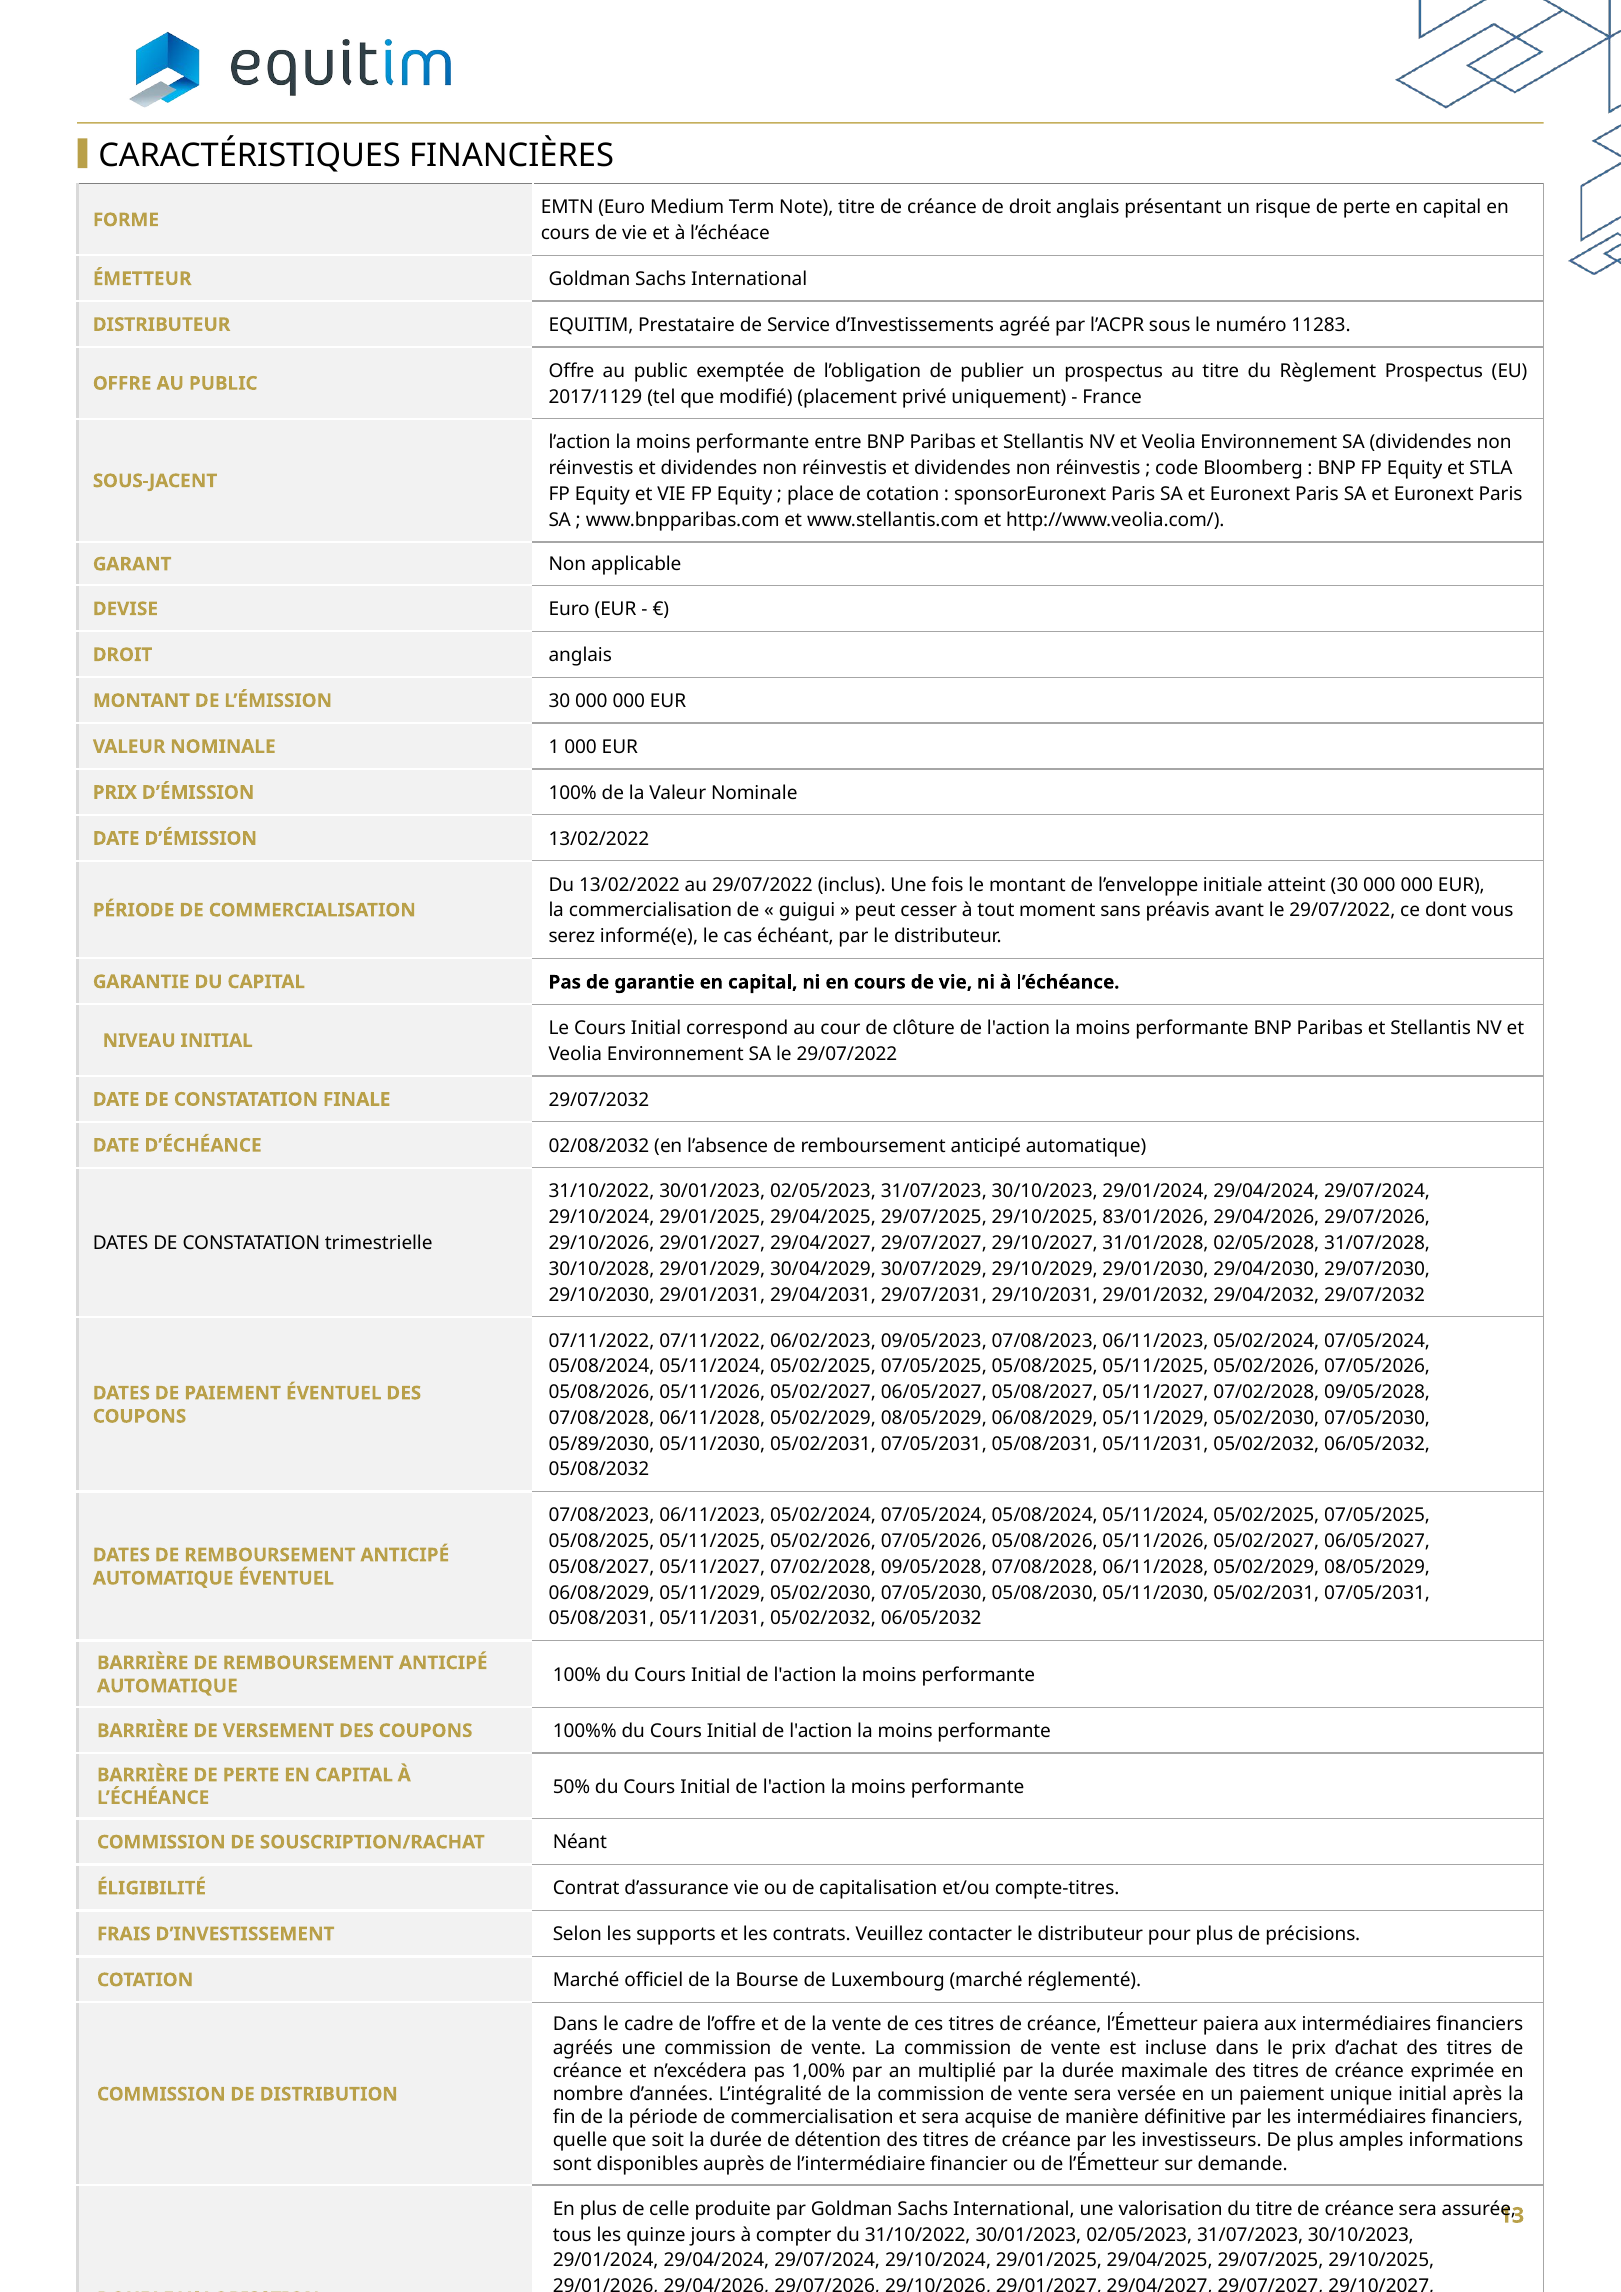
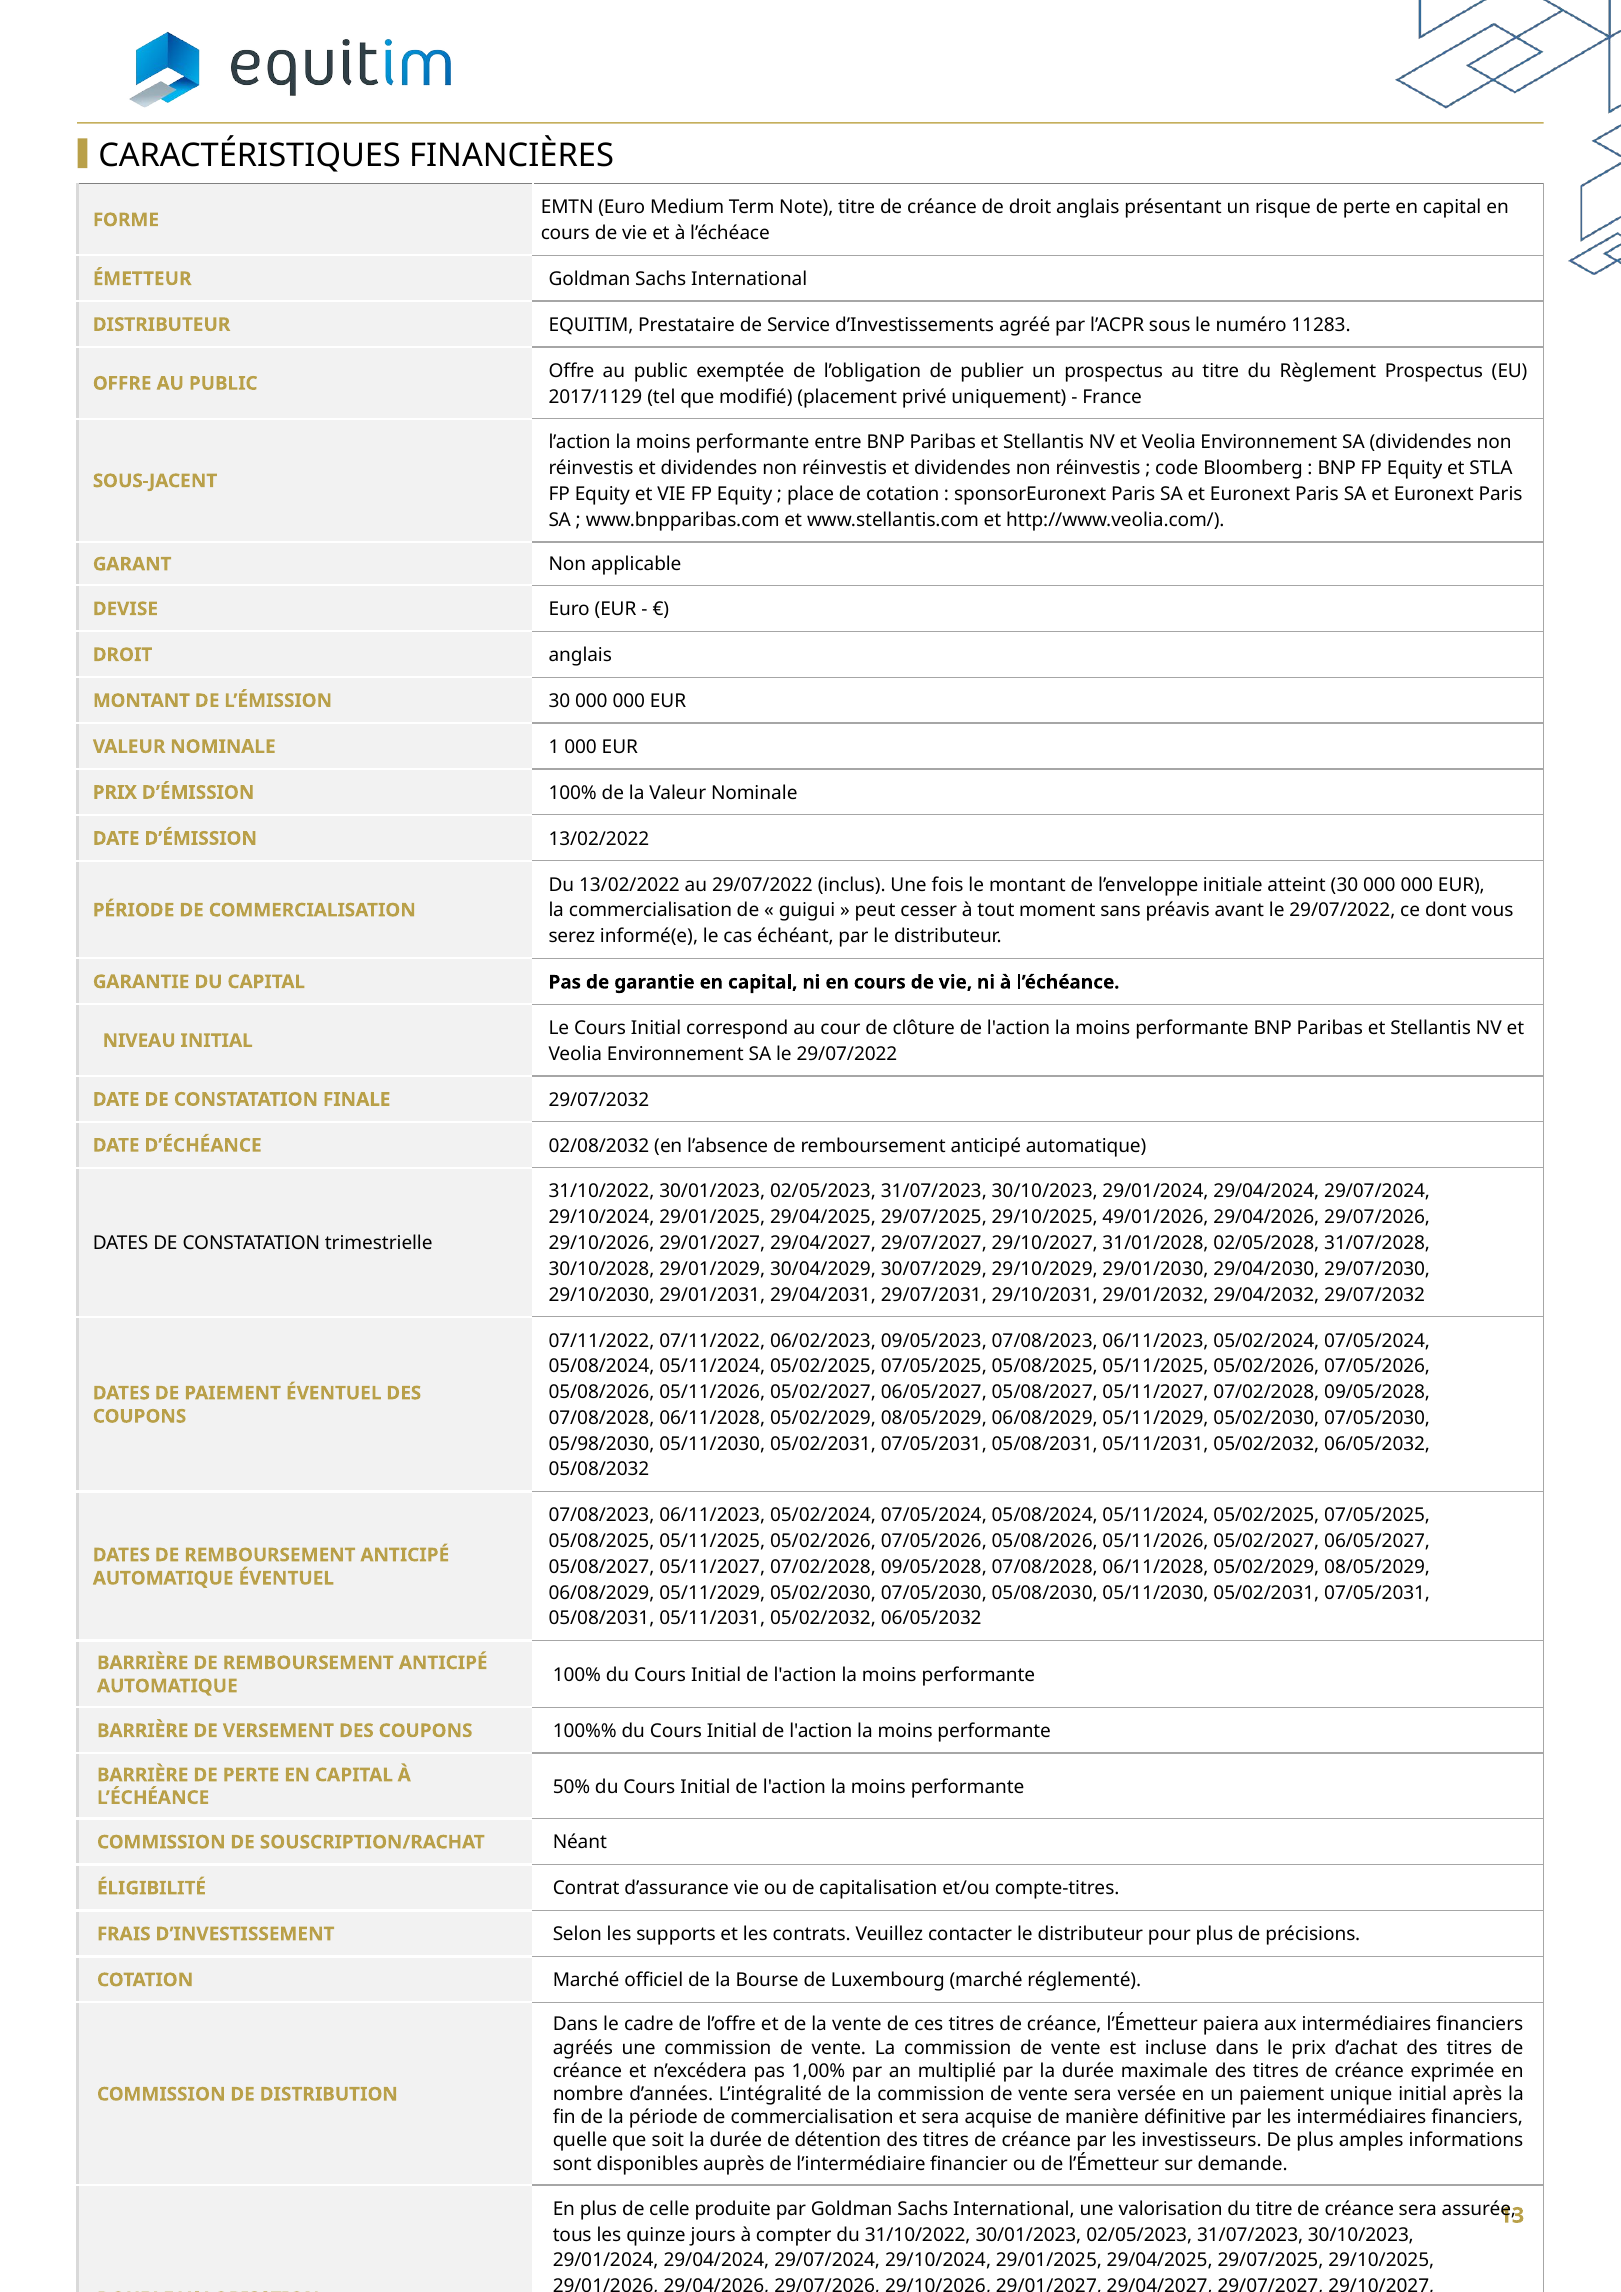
83/01/2026: 83/01/2026 -> 49/01/2026 (1155, 1218)
05/89/2030: 05/89/2030 -> 05/98/2030 (602, 1444)
